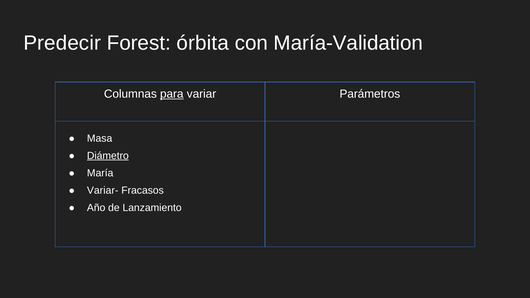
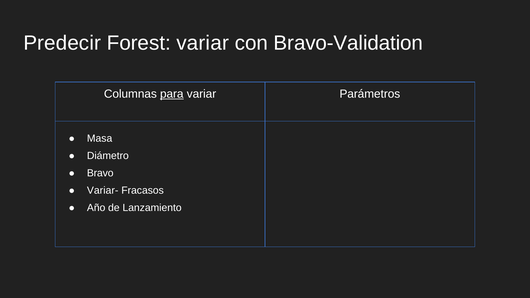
Forest órbita: órbita -> variar (203, 43)
María-Validation: María-Validation -> Bravo-Validation (348, 43)
Diámetro underline: present -> none (108, 156)
María: María -> Bravo (100, 173)
